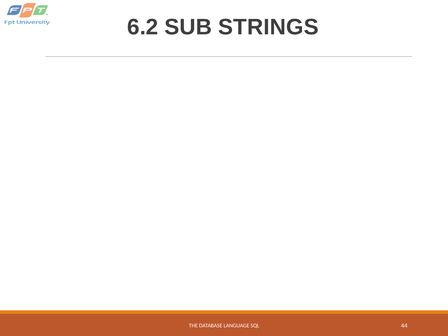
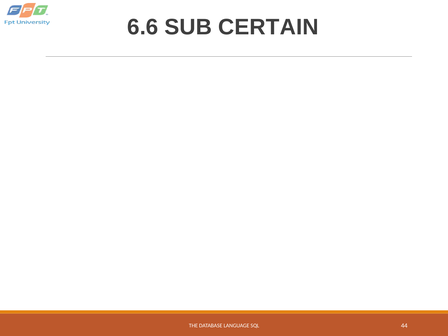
6.2: 6.2 -> 6.6 (143, 27)
STRINGS: STRINGS -> CERTAIN (268, 27)
